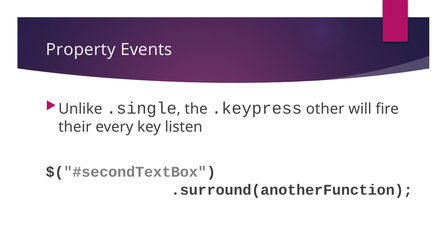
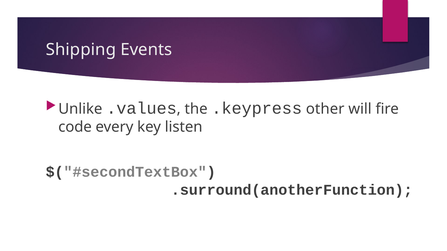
Property: Property -> Shipping (81, 50)
.single: .single -> .values (142, 108)
their: their -> code (75, 127)
